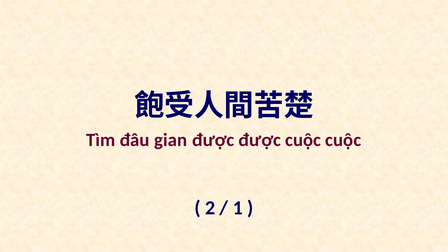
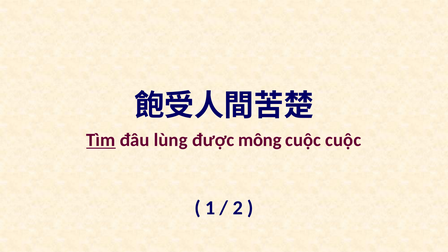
Tìm underline: none -> present (101, 140)
gian: gian -> lùng (171, 140)
được được: được -> mông (260, 140)
2: 2 -> 1 (210, 208)
1: 1 -> 2 (238, 208)
